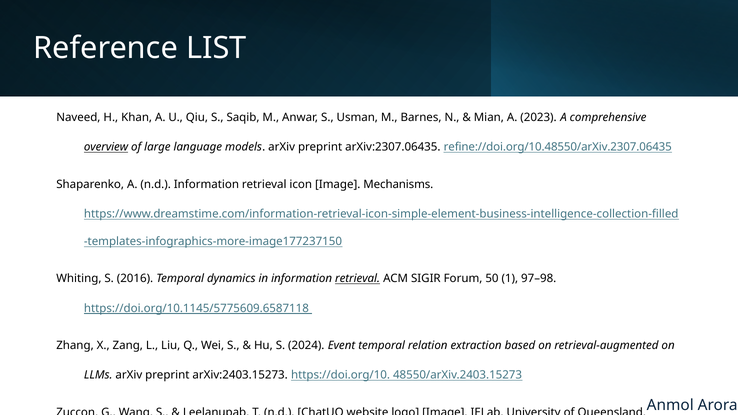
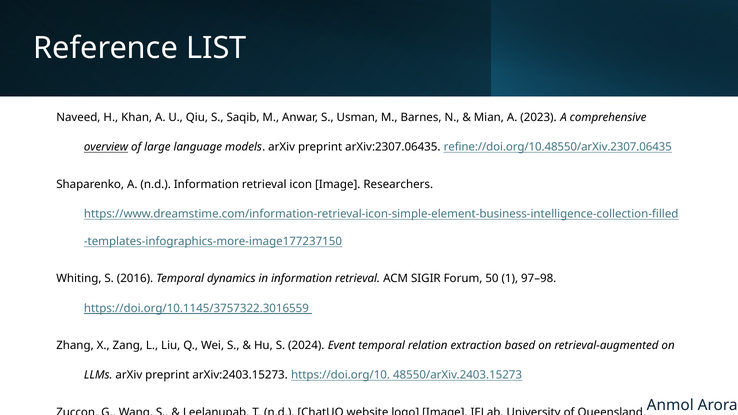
Mechanisms: Mechanisms -> Researchers (398, 185)
retrieval underline: present -> none (358, 279)
https://doi.org/10.1145/5775609.6587118: https://doi.org/10.1145/5775609.6587118 -> https://doi.org/10.1145/3757322.3016559 (196, 308)
